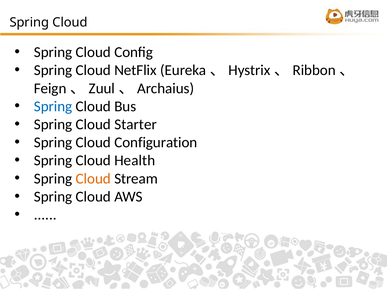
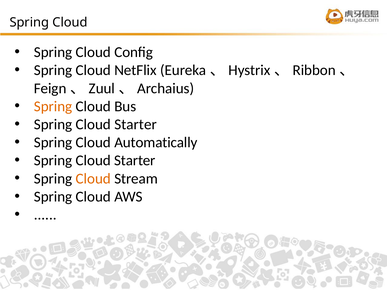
Spring colour: blue -> orange (53, 106)
Configuration: Configuration -> Automatically (156, 143)
Health: Health -> Starter (135, 161)
